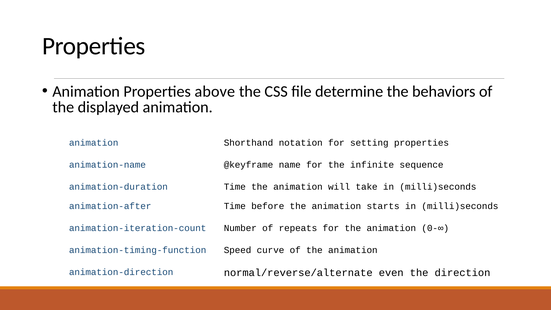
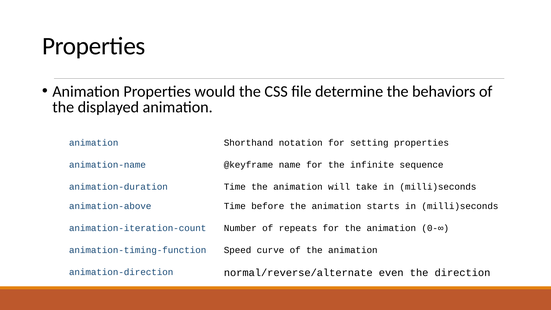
above: above -> would (215, 92)
animation-after: animation-after -> animation-above (110, 206)
